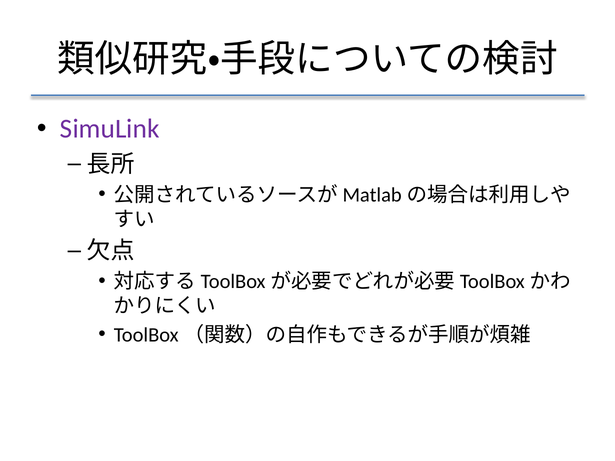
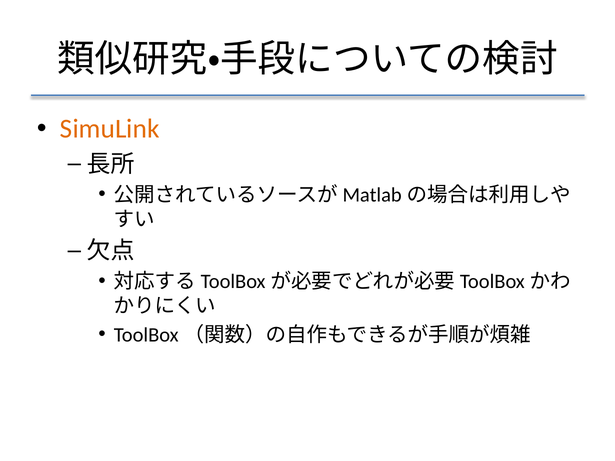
SimuLink colour: purple -> orange (110, 129)
